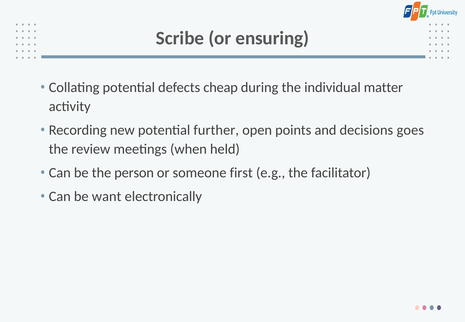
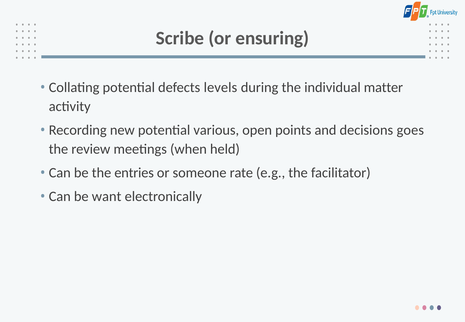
cheap: cheap -> levels (220, 88)
further: further -> various (216, 130)
person: person -> entries (134, 173)
first: first -> rate (241, 173)
